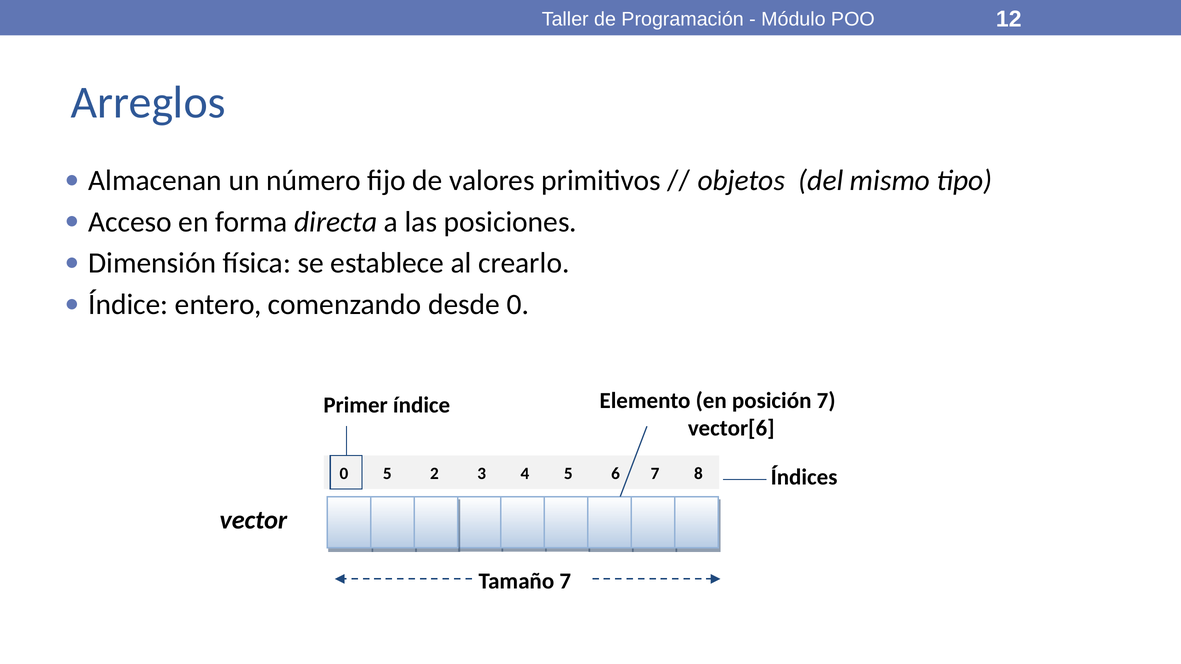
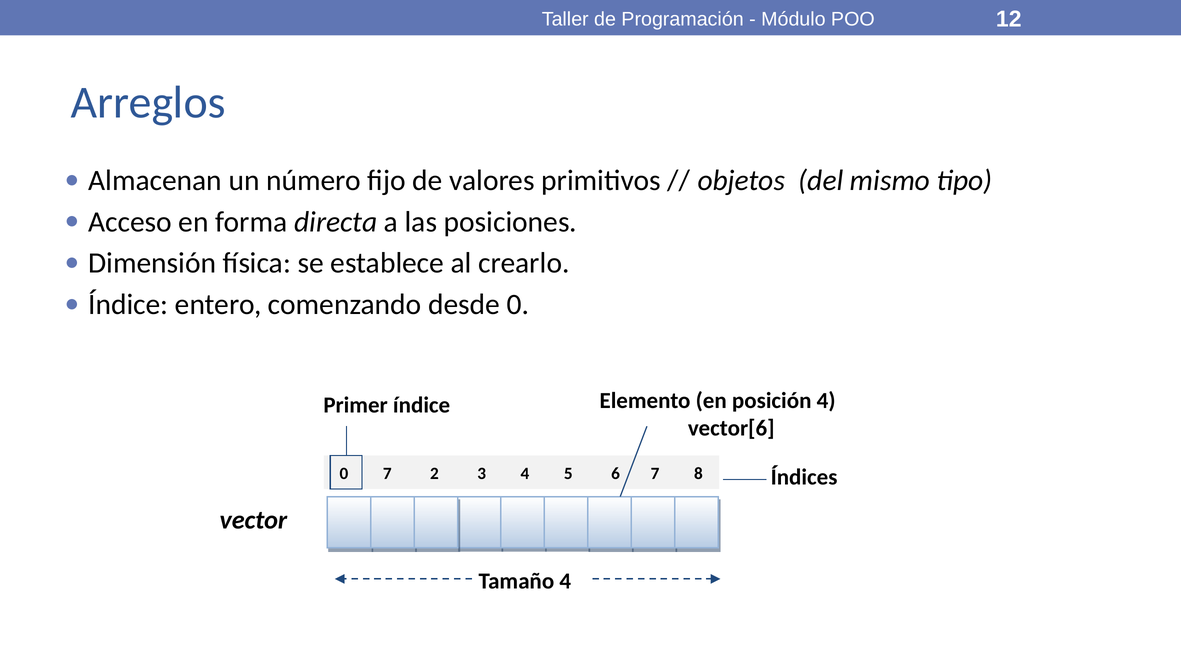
posición 7: 7 -> 4 (826, 401)
0 5: 5 -> 7 (387, 474)
Tamaño 7: 7 -> 4 (565, 582)
